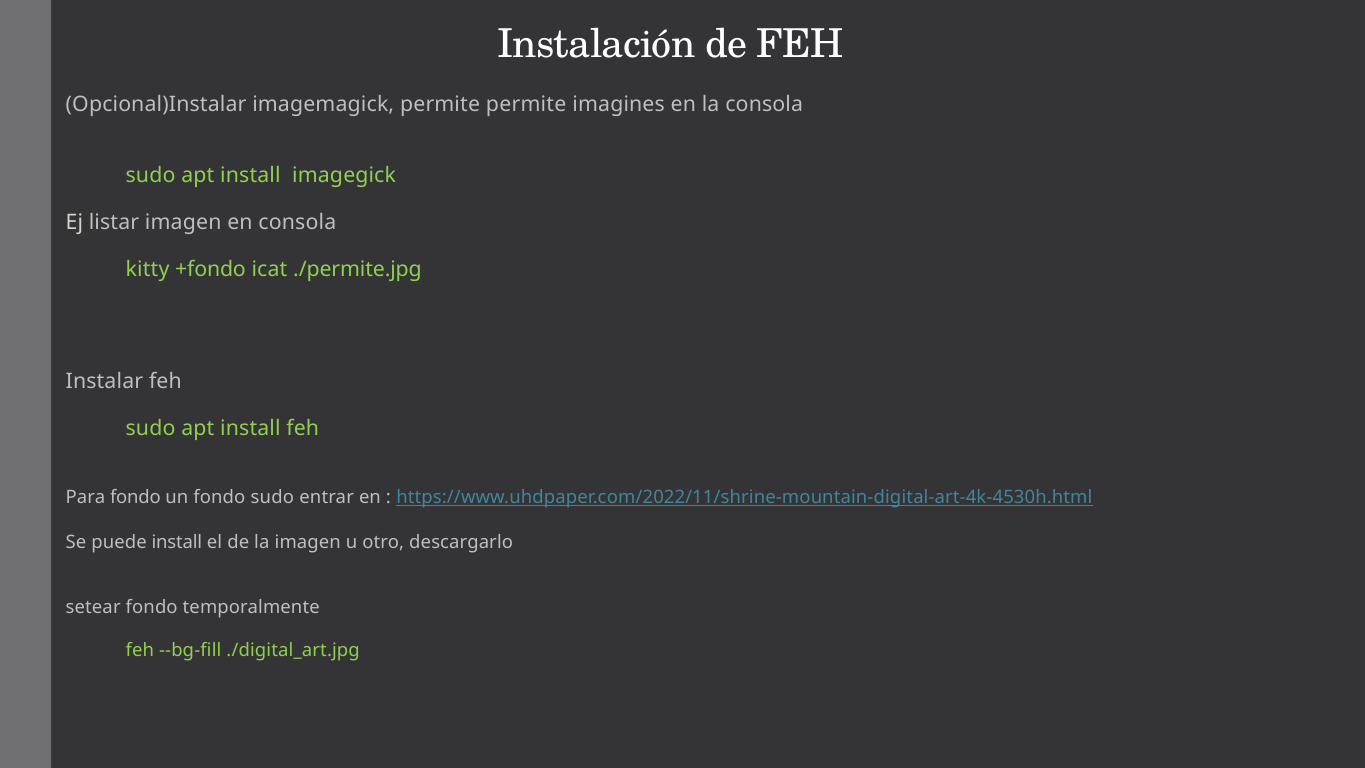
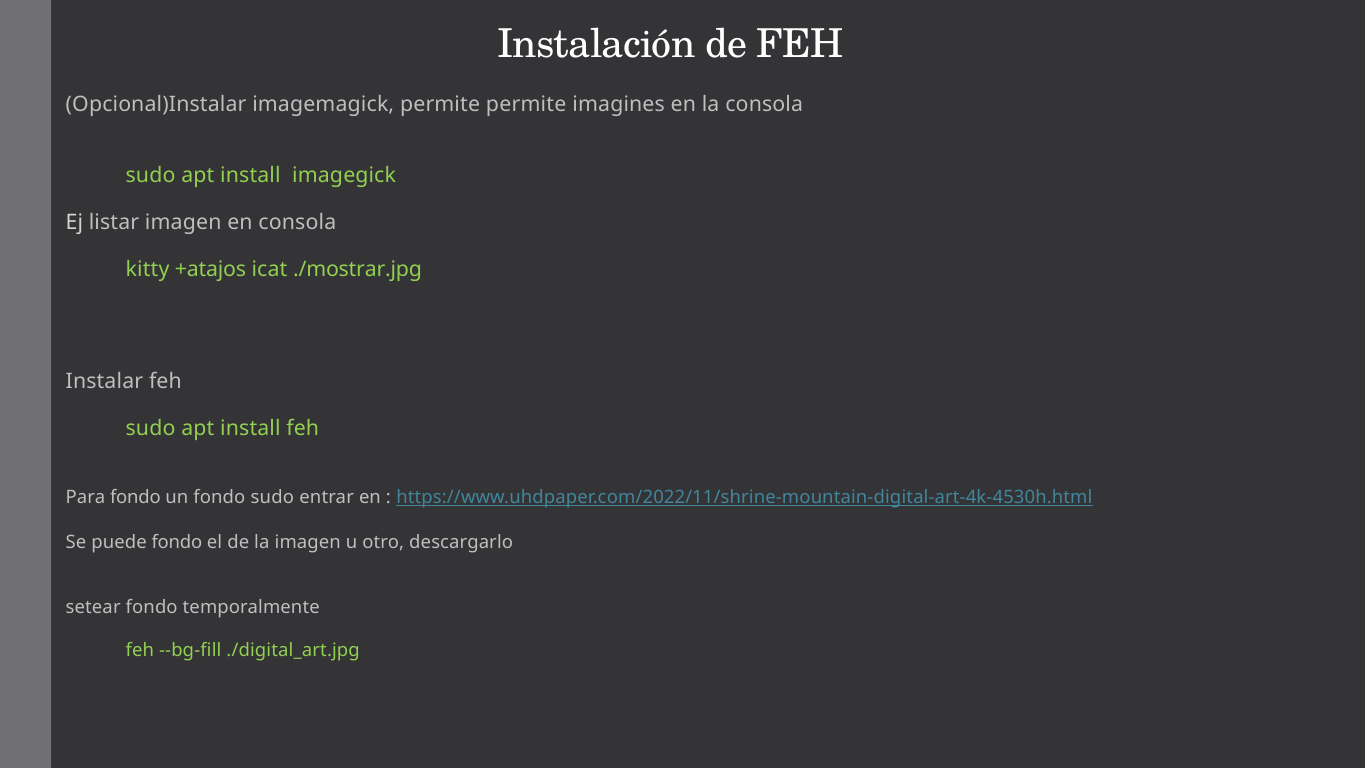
+fondo: +fondo -> +atajos (211, 270)
./permite.jpg: ./permite.jpg -> ./mostrar.jpg (358, 270)
puede install: install -> fondo (177, 542)
